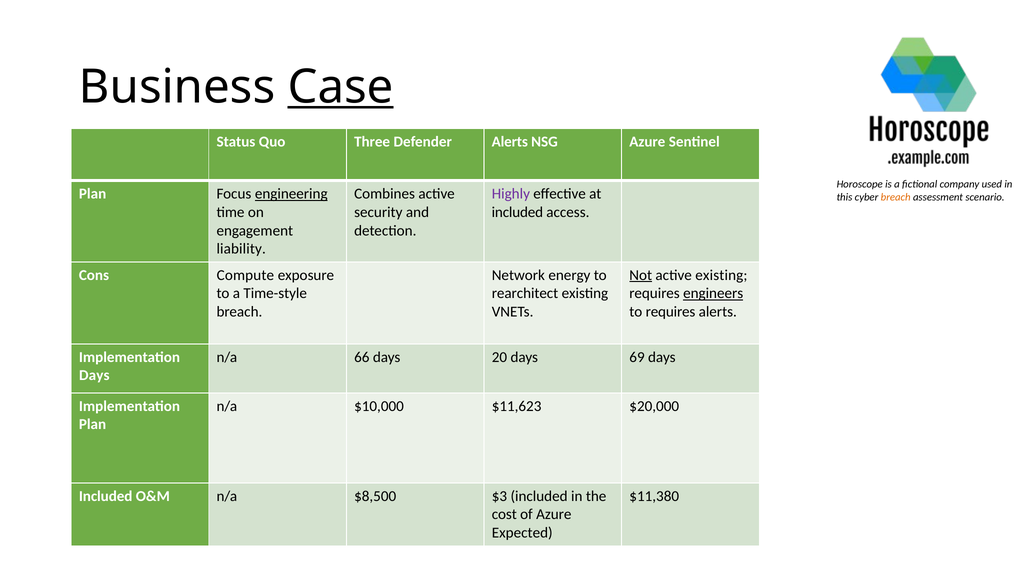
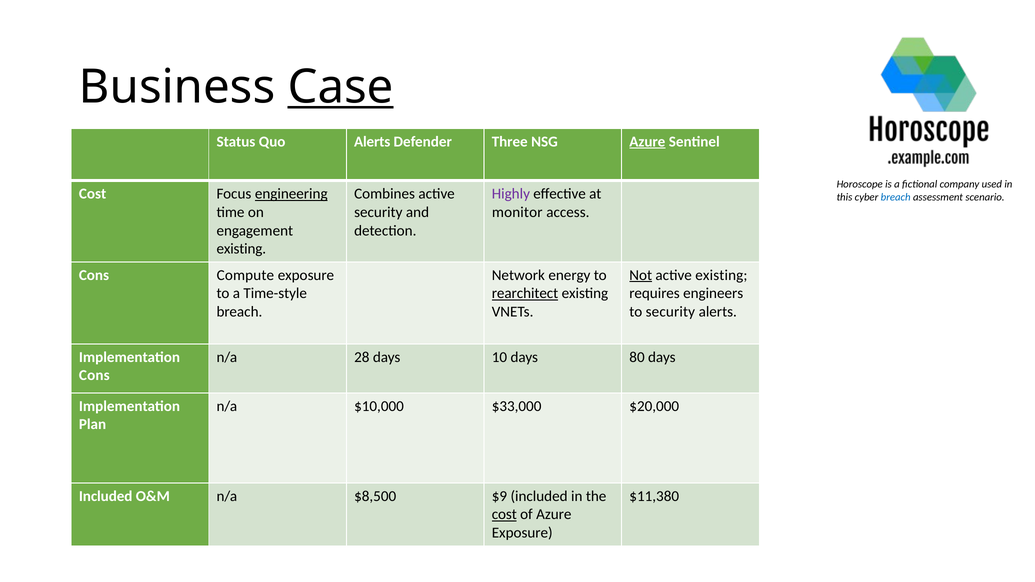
Quo Three: Three -> Alerts (372, 142)
Defender Alerts: Alerts -> Three (510, 142)
Azure underline: none -> present (647, 142)
Plan: Plan -> Cost (93, 194)
breach colour: orange -> blue (896, 197)
included: included -> monitor (517, 212)
liability: liability -> existing (241, 249)
rearchitect underline: none -> present (525, 294)
engineers underline: present -> none (713, 294)
to requires: requires -> security (670, 312)
66: 66 -> 28 (362, 357)
20: 20 -> 10 (499, 357)
69: 69 -> 80 (637, 357)
Days: Days -> Cons (94, 376)
$11,623: $11,623 -> $33,000 (517, 406)
$3: $3 -> $9 (499, 496)
cost underline: none -> present (504, 515)
Expected: Expected -> Exposure (522, 533)
